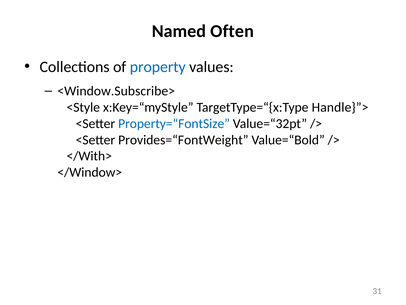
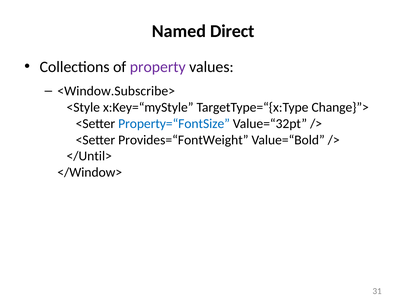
Often: Often -> Direct (232, 31)
property colour: blue -> purple (158, 67)
Handle}”>: Handle}”> -> Change}”> (340, 107)
</With>: </With> -> </Until> (89, 156)
